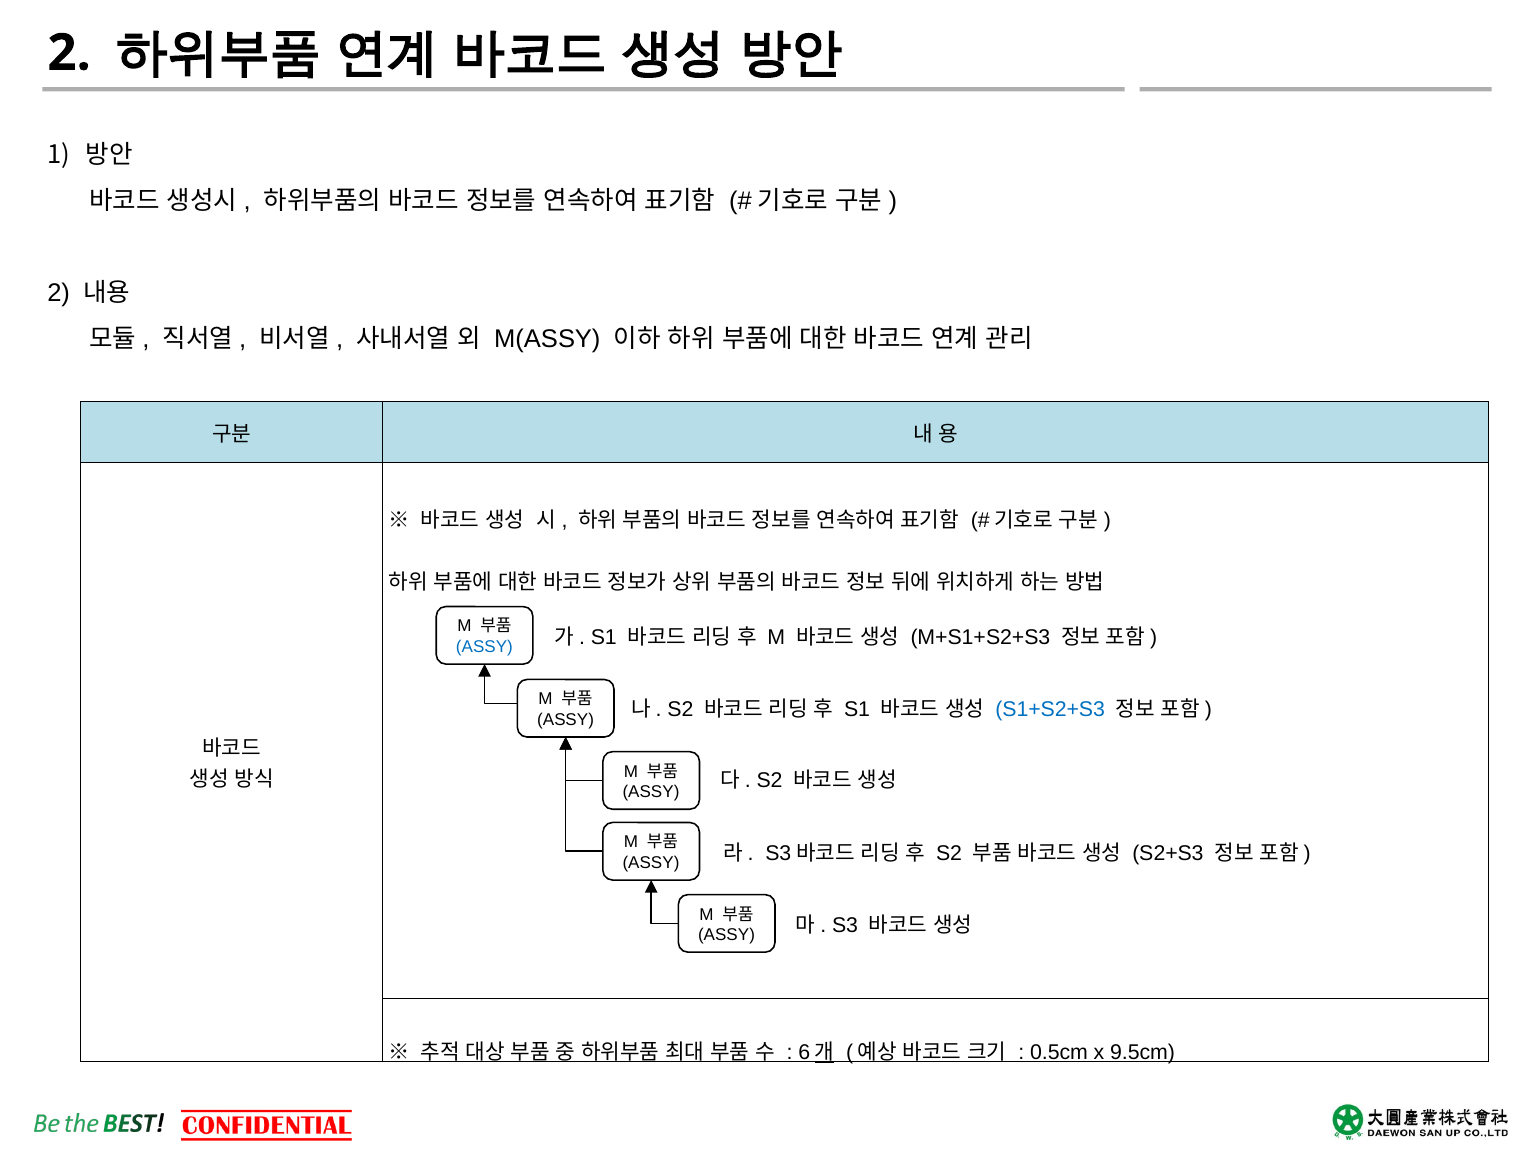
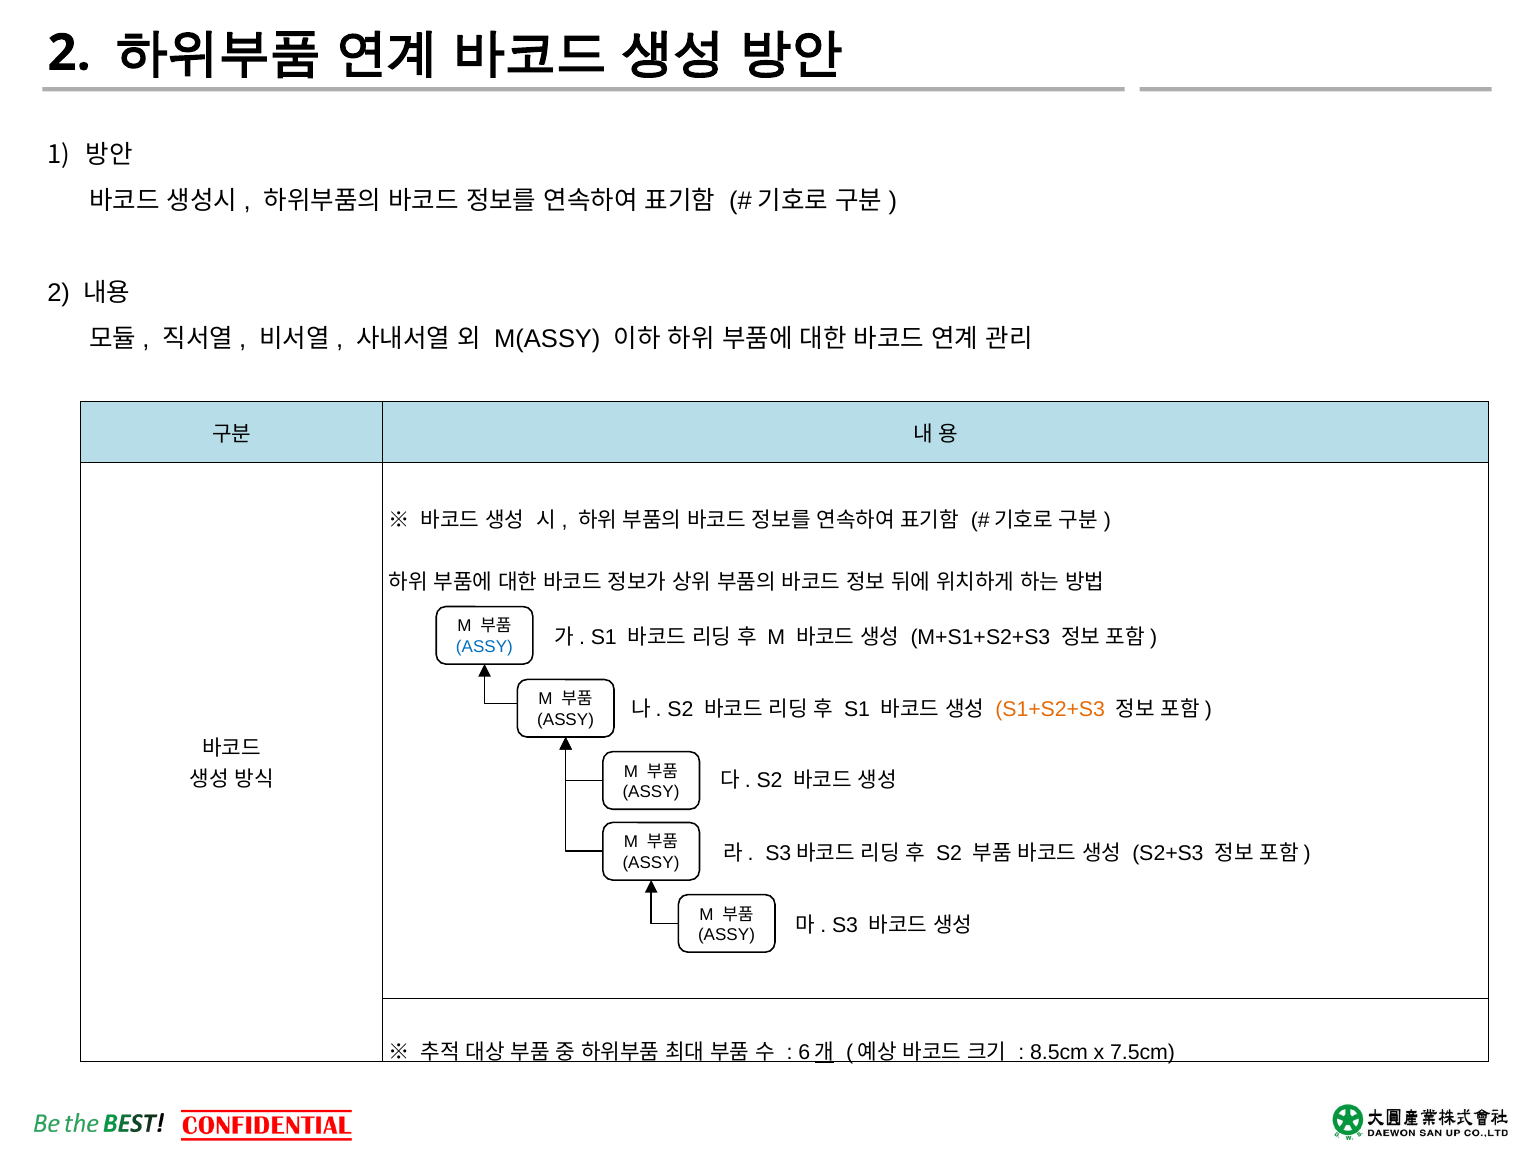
S1+S2+S3 colour: blue -> orange (1050, 710)
0.5cm: 0.5cm -> 8.5cm (1059, 1053)
9.5cm: 9.5cm -> 7.5cm (1143, 1053)
